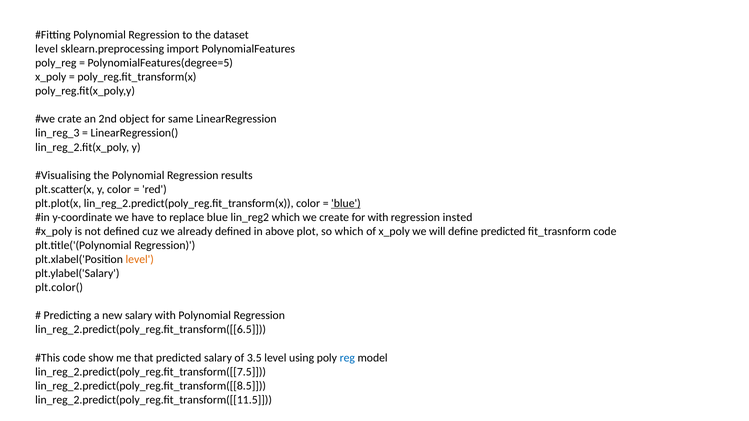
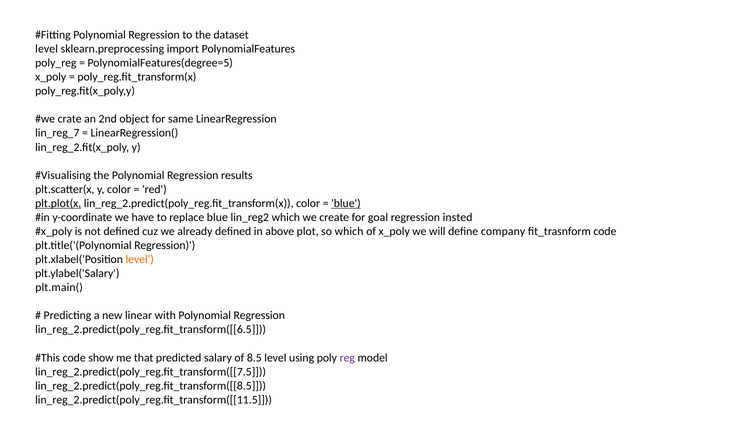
lin_reg_3: lin_reg_3 -> lin_reg_7 (57, 133)
plt.plot(x underline: none -> present (58, 203)
for with: with -> goal (378, 217)
define predicted: predicted -> company (503, 232)
plt.color(: plt.color( -> plt.main( (59, 288)
new salary: salary -> linear (139, 316)
3.5: 3.5 -> 8.5 (254, 358)
reg colour: blue -> purple (347, 358)
